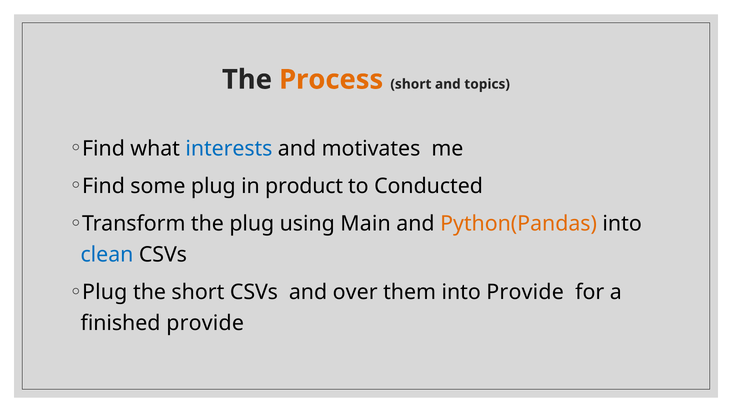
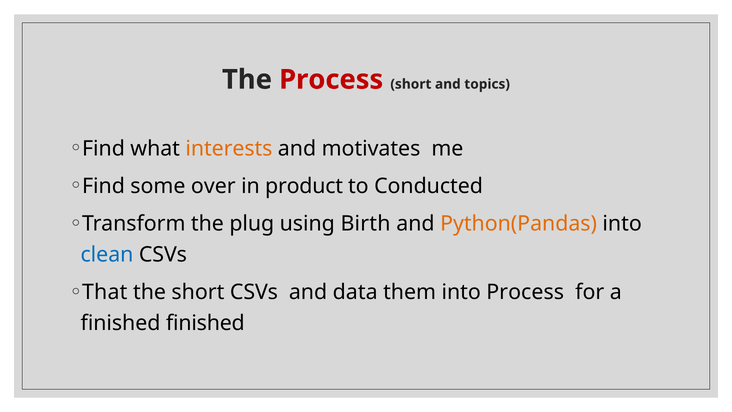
Process colour: orange -> red (331, 80)
interests colour: blue -> orange (229, 148)
some plug: plug -> over (213, 186)
Main: Main -> Birth (365, 224)
Plug: Plug -> That (105, 292)
over: over -> data (355, 292)
into Provide: Provide -> Process (525, 292)
finished provide: provide -> finished (205, 323)
